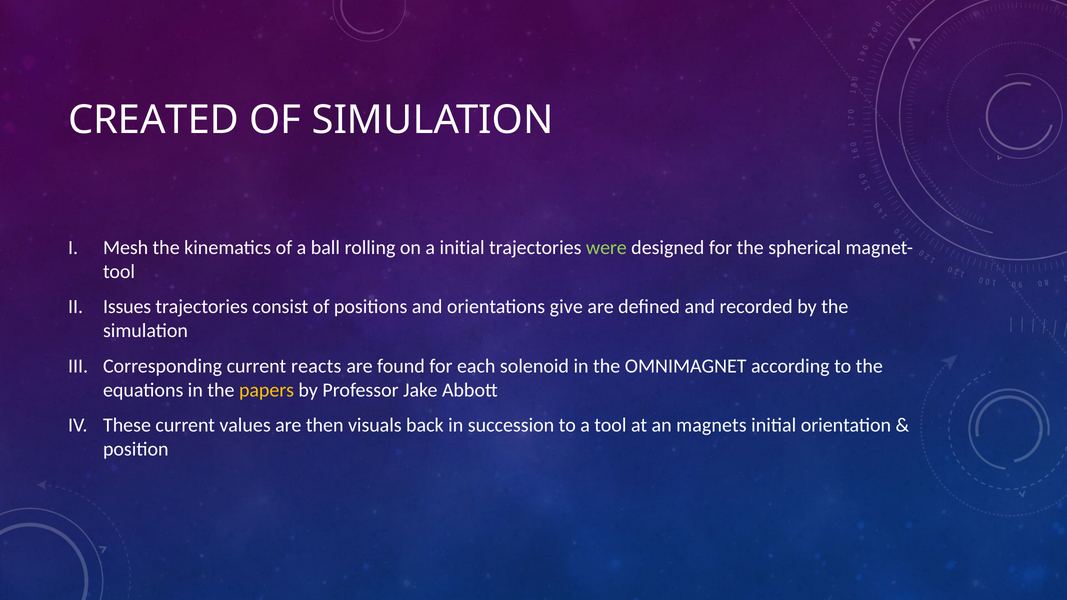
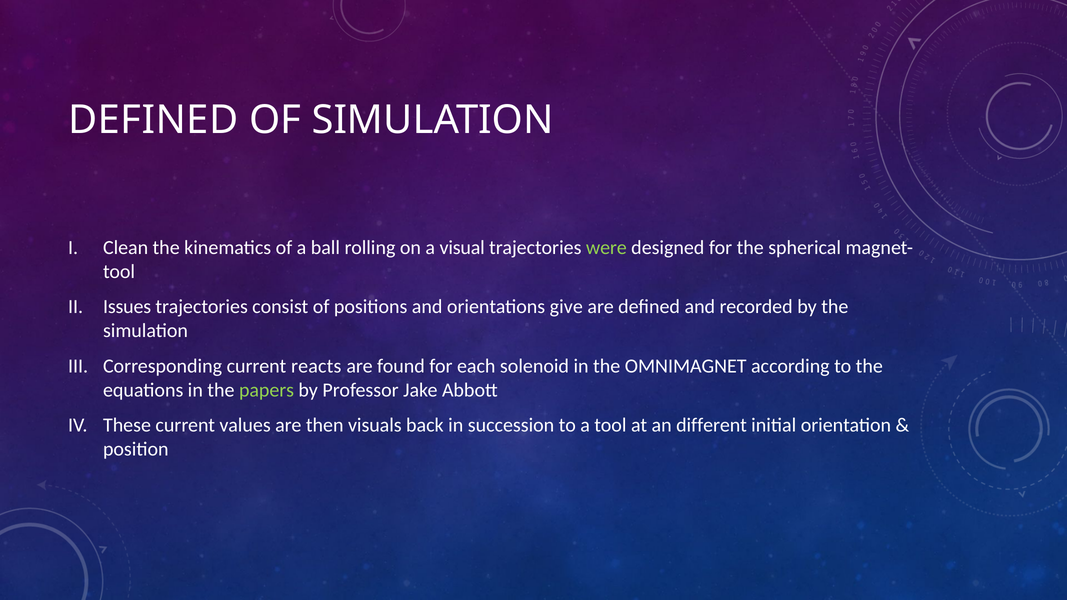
CREATED: CREATED -> DEFINED (153, 120)
Mesh: Mesh -> Clean (126, 248)
a initial: initial -> visual (462, 248)
papers colour: yellow -> light green (267, 390)
magnets: magnets -> different (712, 425)
